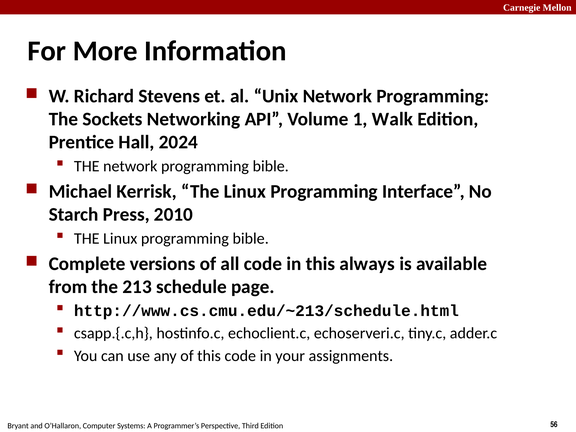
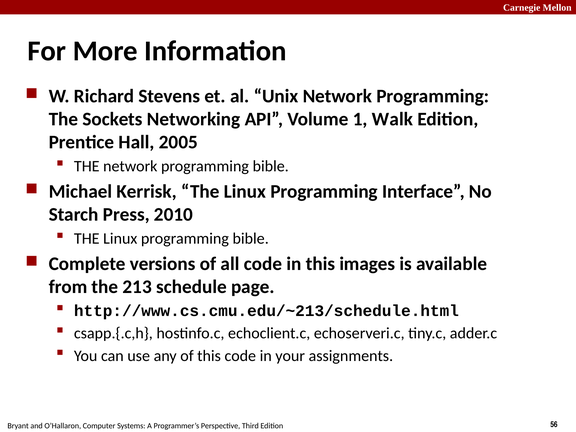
2024: 2024 -> 2005 (178, 142)
always: always -> images (367, 264)
